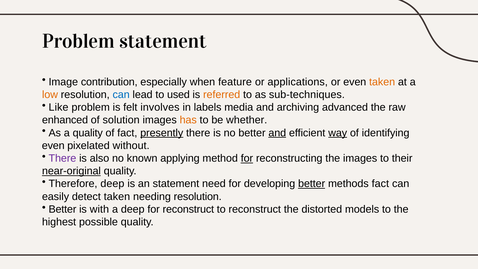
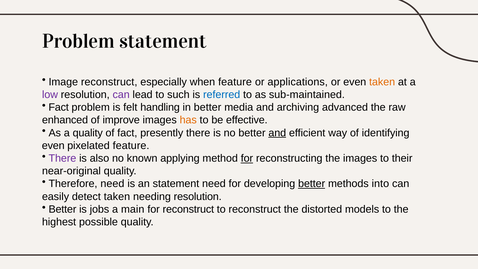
Image contribution: contribution -> reconstruct (109, 82)
low colour: orange -> purple (50, 95)
can colour: blue -> purple (121, 95)
used: used -> such (178, 95)
referred colour: orange -> blue (222, 95)
sub-techniques: sub-techniques -> sub-maintained (307, 95)
Like: Like -> Fact (59, 107)
involves: involves -> handling (160, 107)
in labels: labels -> better (208, 107)
solution: solution -> improve (121, 120)
whether: whether -> effective (247, 120)
presently underline: present -> none (162, 133)
way underline: present -> none (338, 133)
pixelated without: without -> feature (131, 146)
near-original underline: present -> none (71, 171)
Therefore deep: deep -> need (112, 184)
methods fact: fact -> into (380, 184)
with: with -> jobs (99, 209)
a deep: deep -> main (133, 209)
